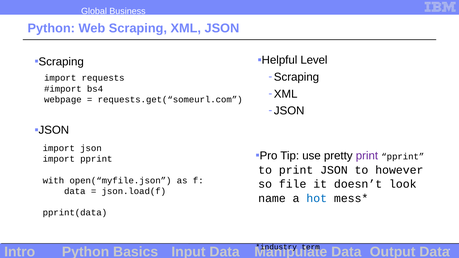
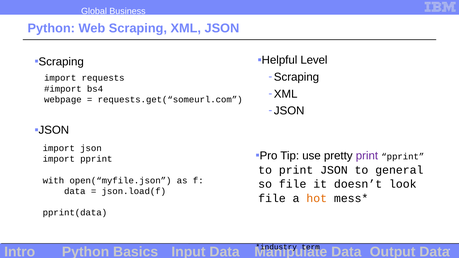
however: however -> general (399, 170)
name: name -> file (272, 199)
hot colour: blue -> orange (317, 199)
